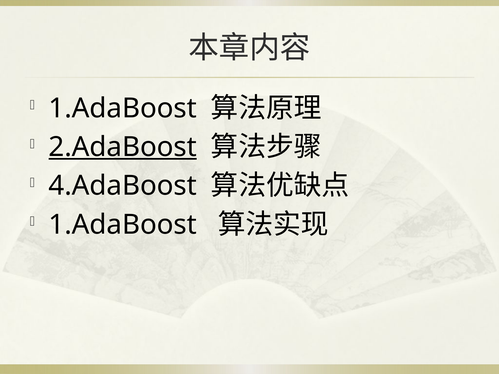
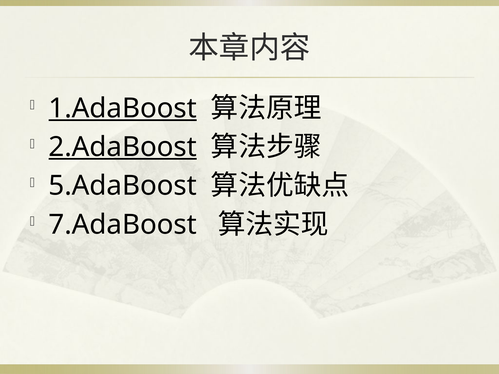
1.AdaBoost underline: none -> present (123, 108)
4.AdaBoost: 4.AdaBoost -> 5.AdaBoost (123, 186)
1.AdaBoost: 1.AdaBoost -> 7.AdaBoost (123, 225)
